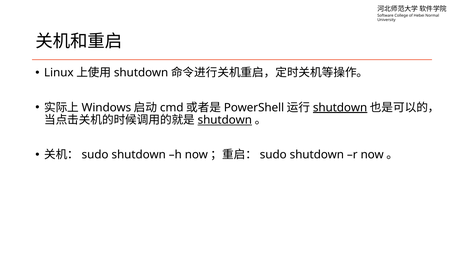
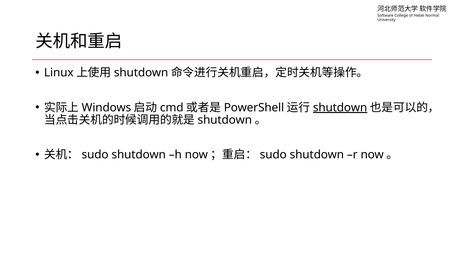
shutdown underline: present -> none (225, 120)
